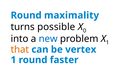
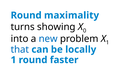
possible: possible -> showing (56, 27)
that colour: orange -> blue (20, 49)
vertex: vertex -> locally (81, 49)
